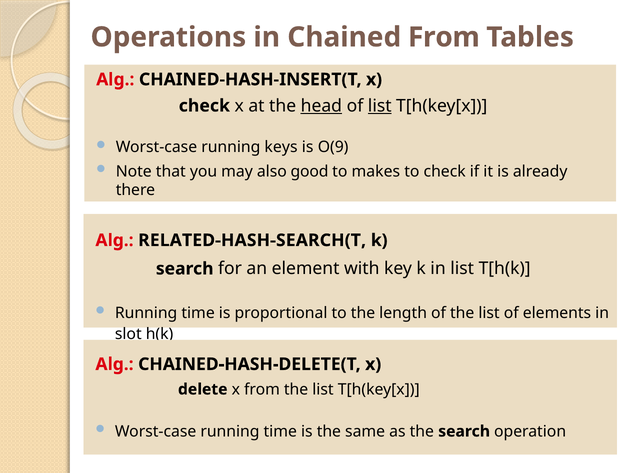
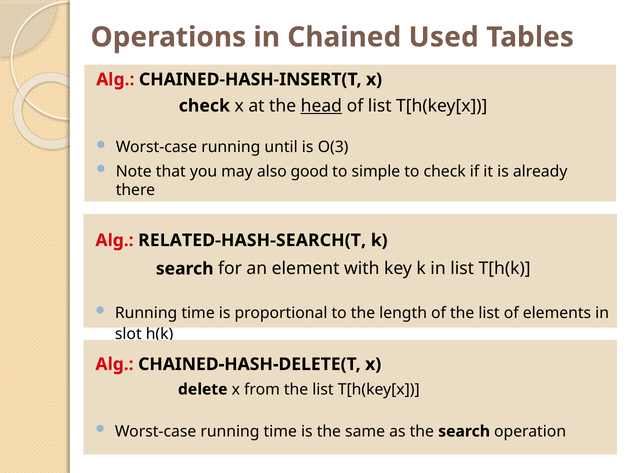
Chained From: From -> Used (444, 37)
list underline: present -> none (380, 106)
keys: keys -> until (281, 147)
O(9: O(9 -> O(3 (333, 147)
makes: makes -> simple (376, 171)
